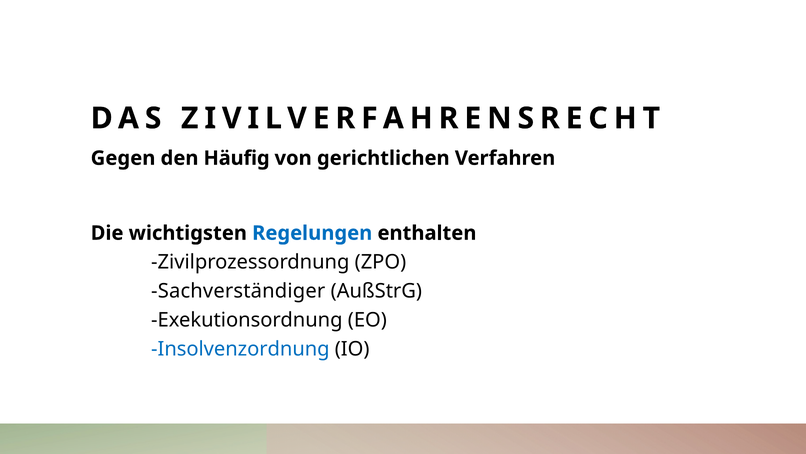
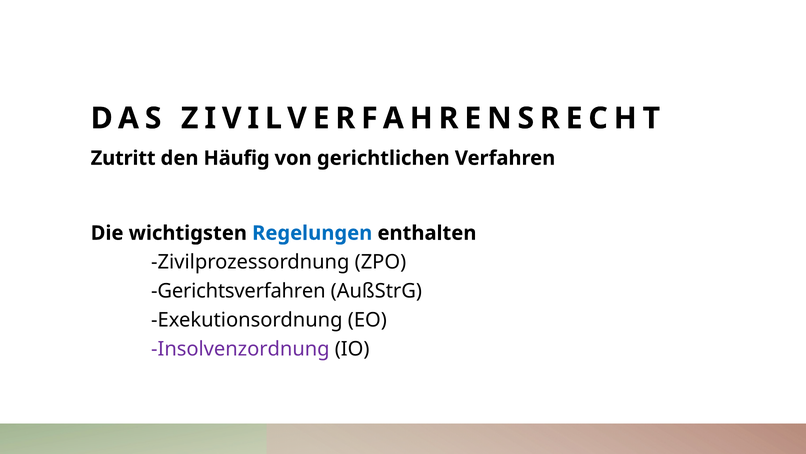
Gegen: Gegen -> Zutritt (123, 158)
Sachverständiger: Sachverständiger -> Gerichtsverfahren (238, 291)
Insolvenzordnung colour: blue -> purple (240, 349)
